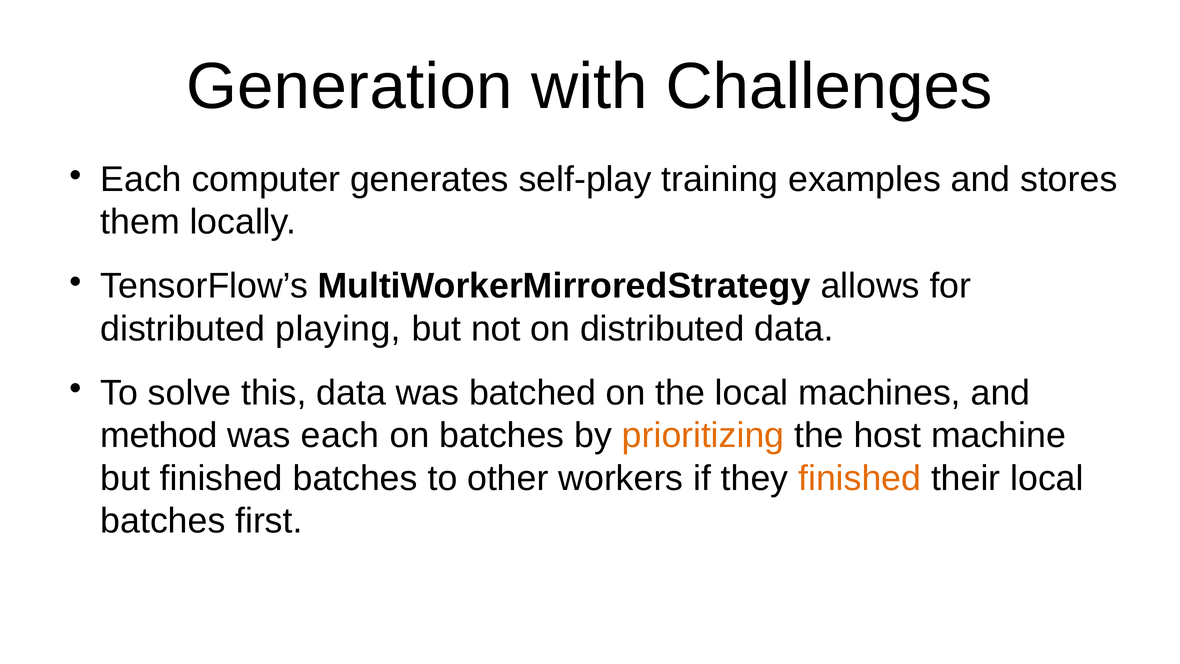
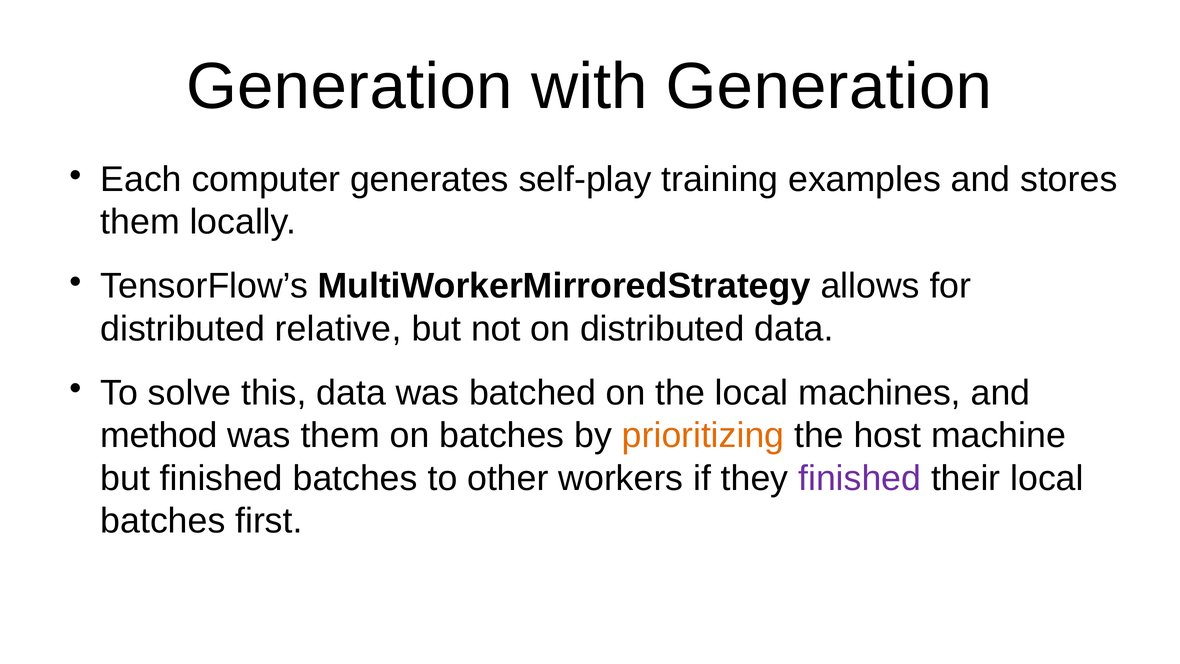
with Challenges: Challenges -> Generation (829, 86)
playing: playing -> relative (338, 329)
was each: each -> them (340, 435)
finished colour: orange -> purple (860, 478)
